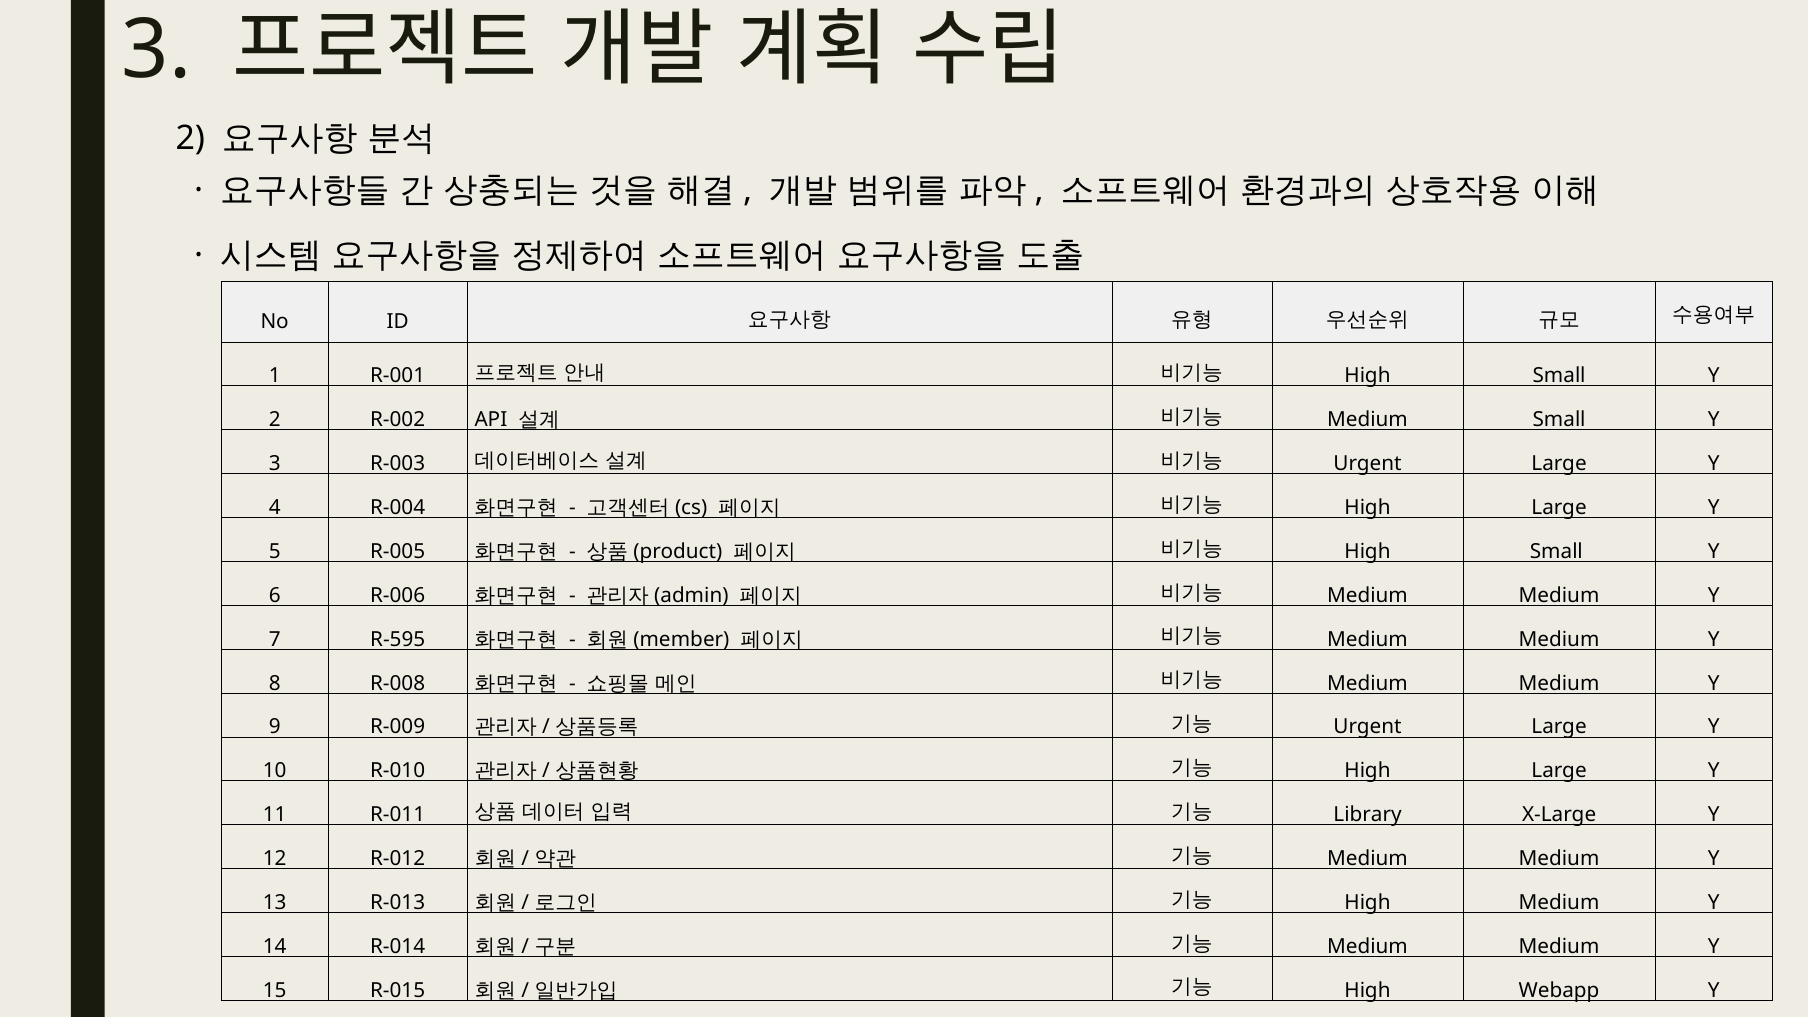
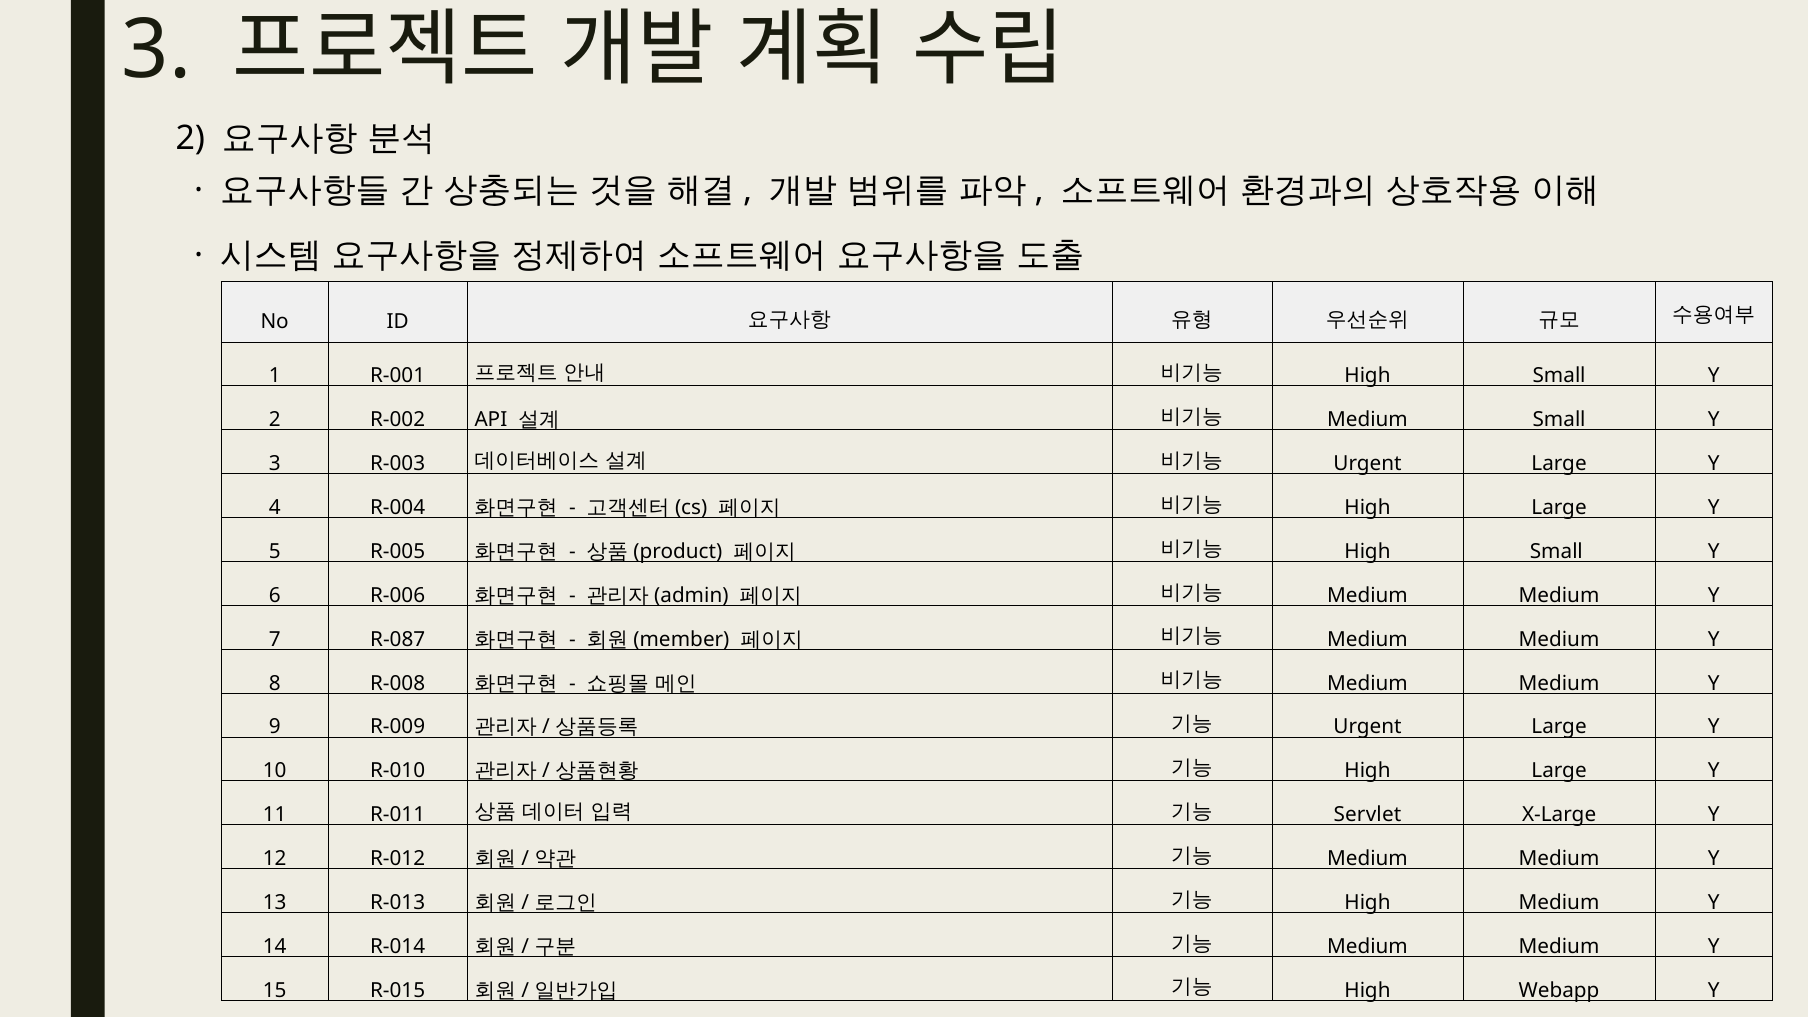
R-595: R-595 -> R-087 (398, 639)
Library: Library -> Servlet (1367, 815)
